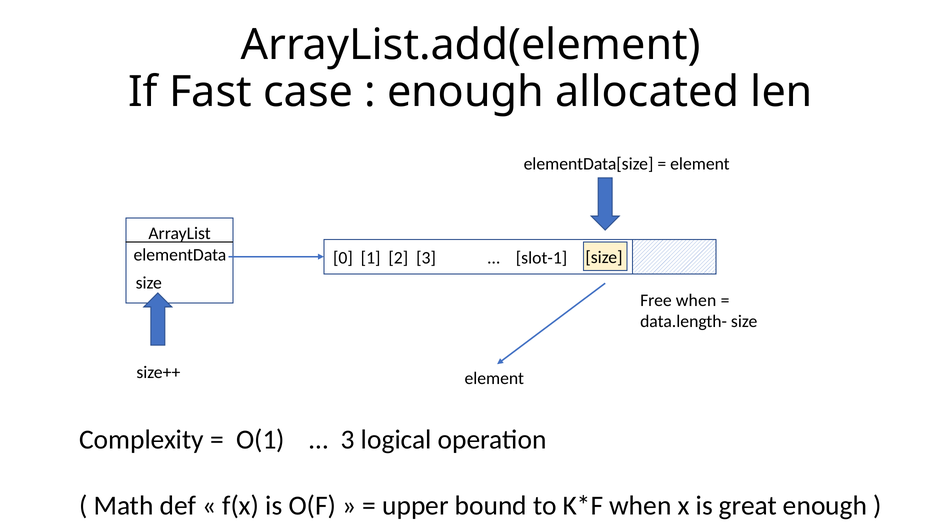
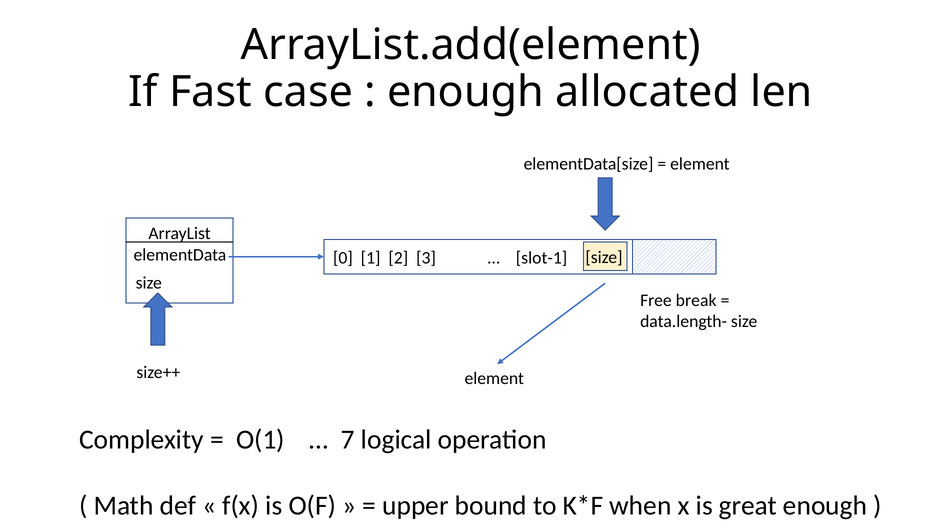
Free when: when -> break (696, 300)
3: 3 -> 7 (348, 440)
